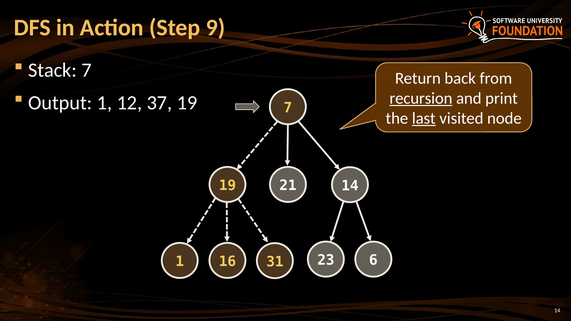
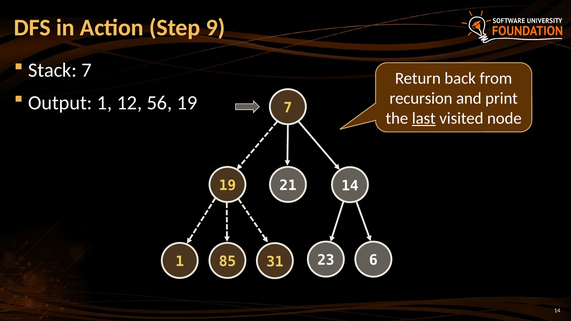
recursion underline: present -> none (421, 99)
37: 37 -> 56 (160, 103)
16: 16 -> 85 (227, 262)
